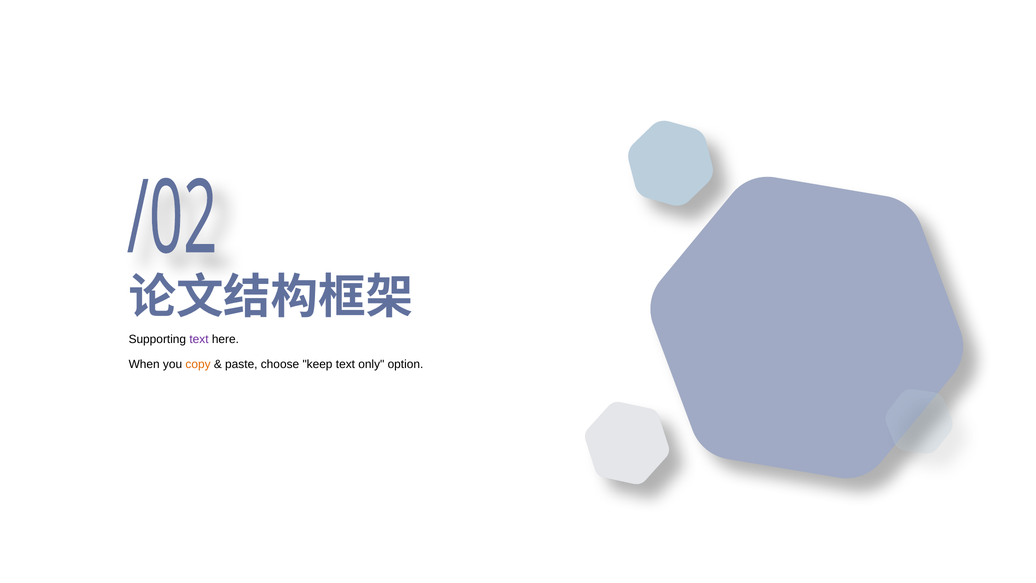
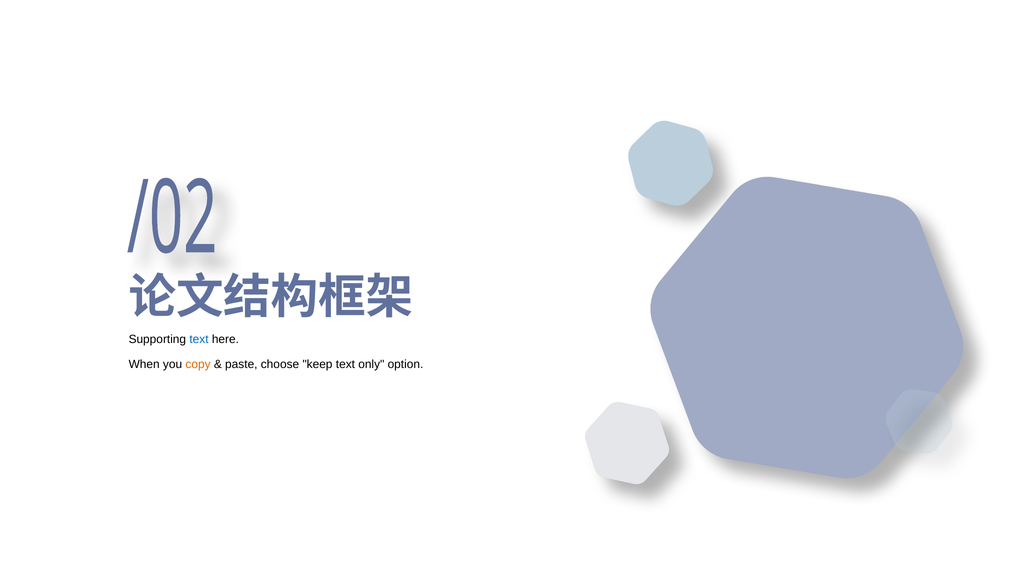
text colour: purple -> blue (199, 339)
